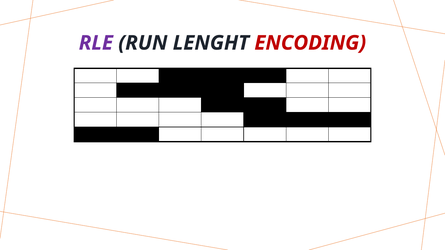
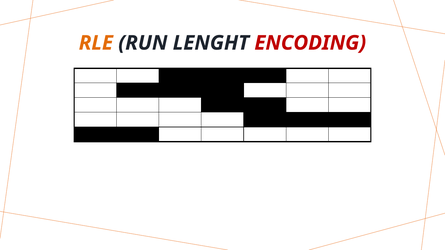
RLE colour: purple -> orange (96, 43)
